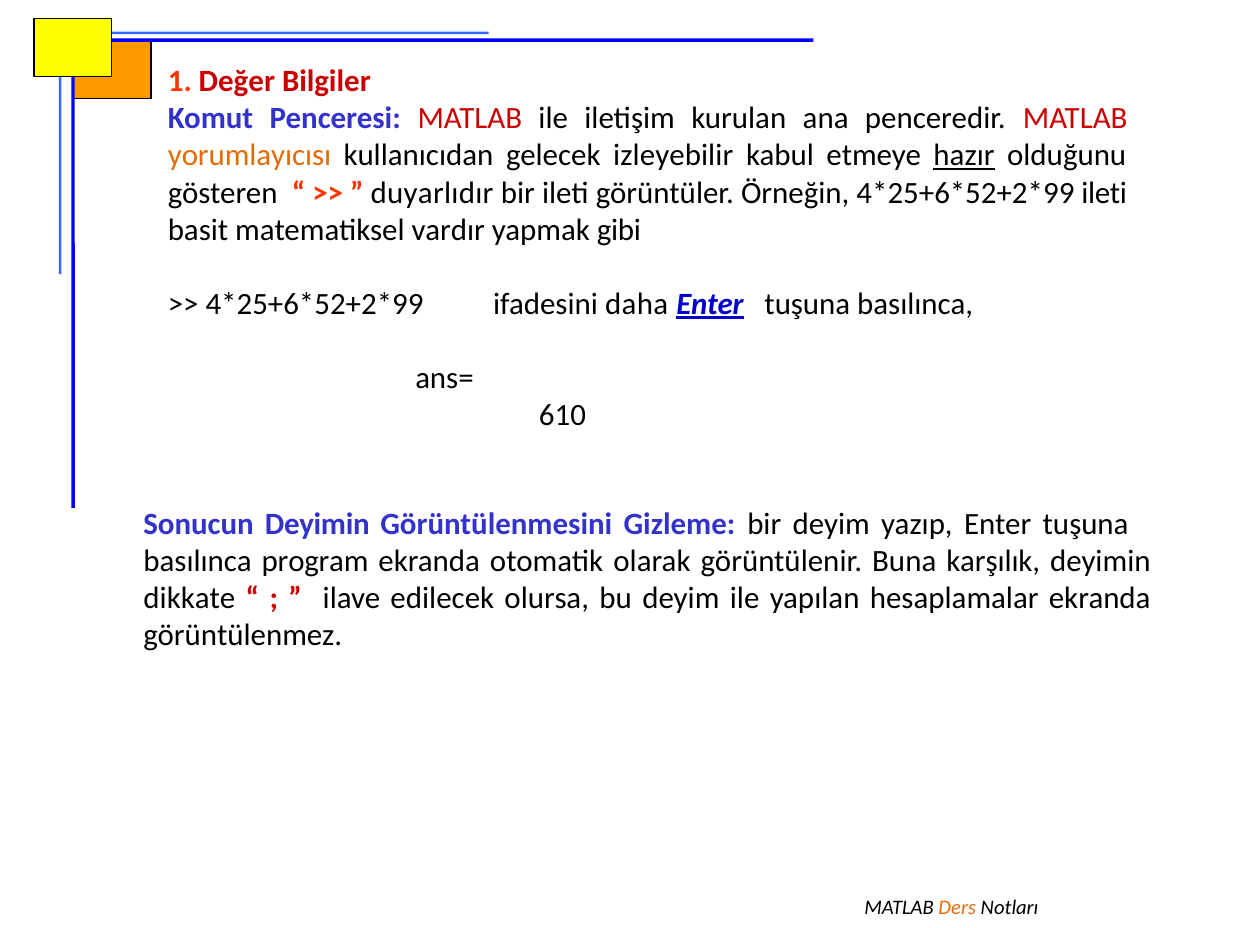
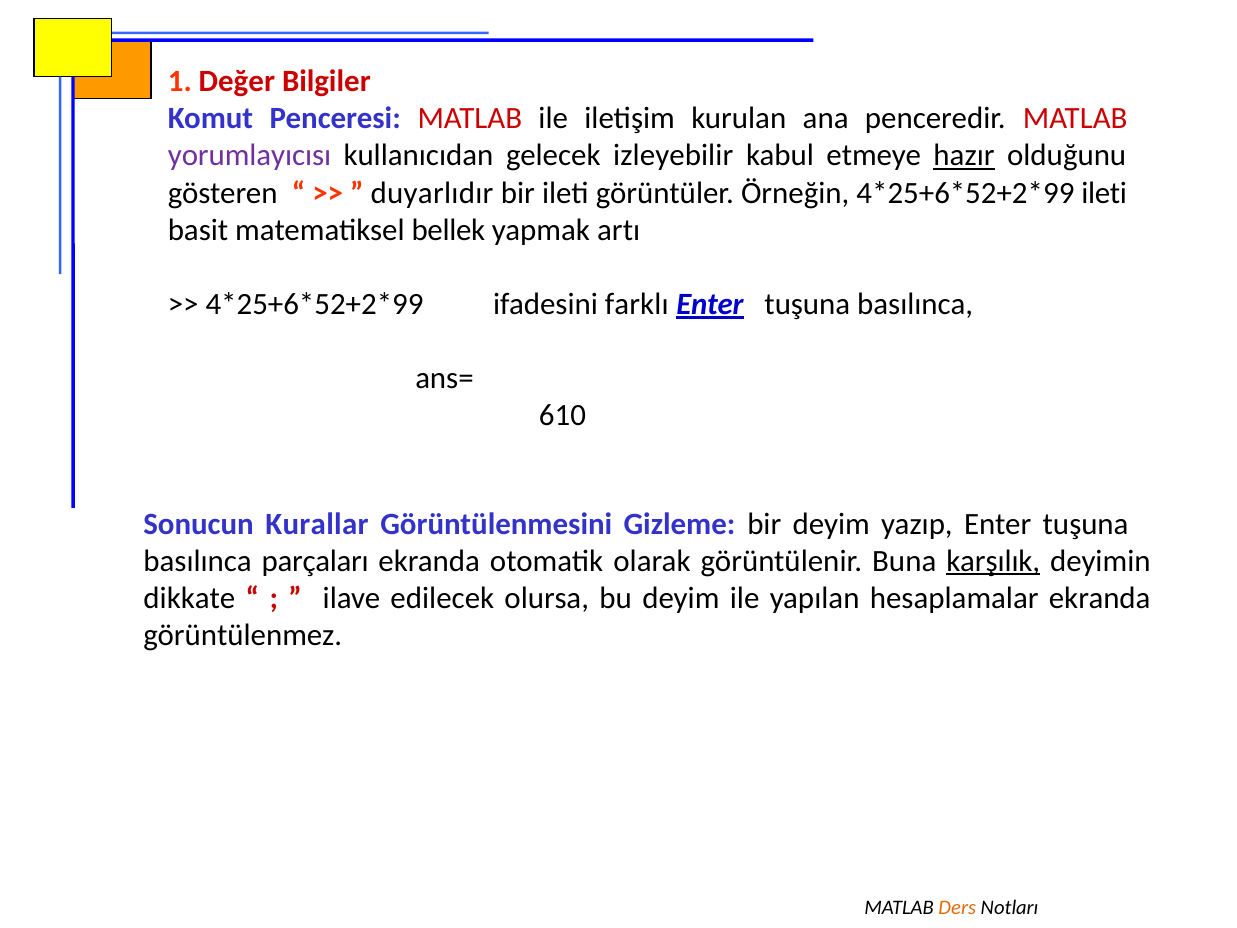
yorumlayıcısı colour: orange -> purple (250, 156)
vardır: vardır -> bellek (448, 230)
gibi: gibi -> artı (619, 230)
daha: daha -> farklı (637, 304)
Sonucun Deyimin: Deyimin -> Kurallar (317, 524)
program: program -> parçaları (315, 561)
karşılık underline: none -> present (993, 561)
